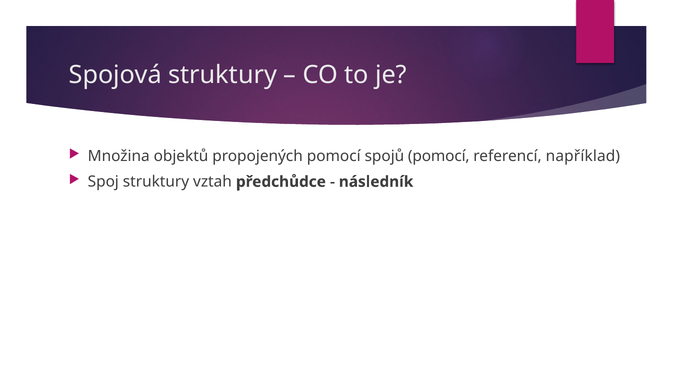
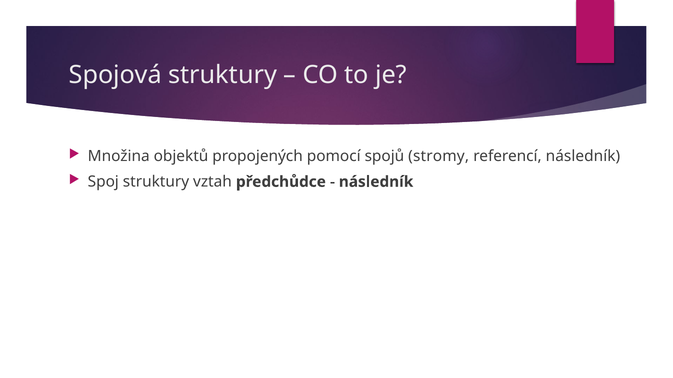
spojů pomocí: pomocí -> stromy (439, 157)
referencí například: například -> následník (583, 157)
